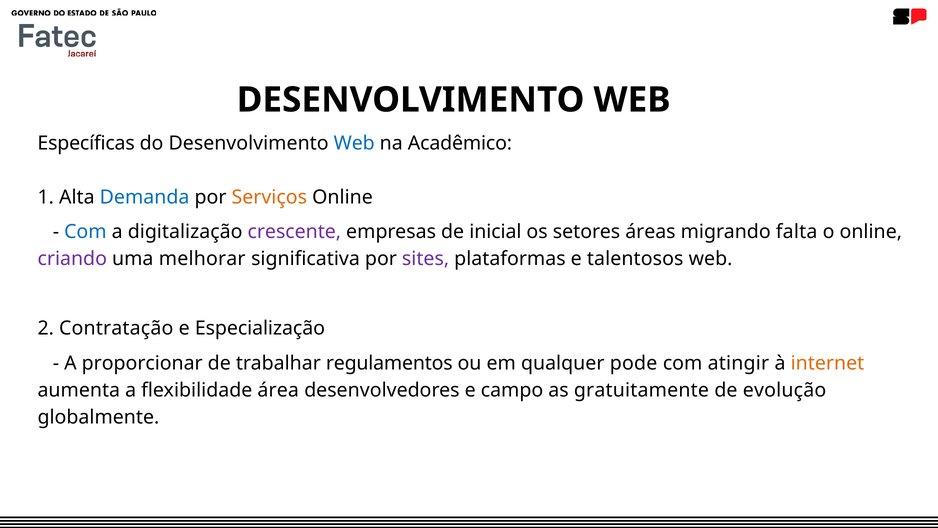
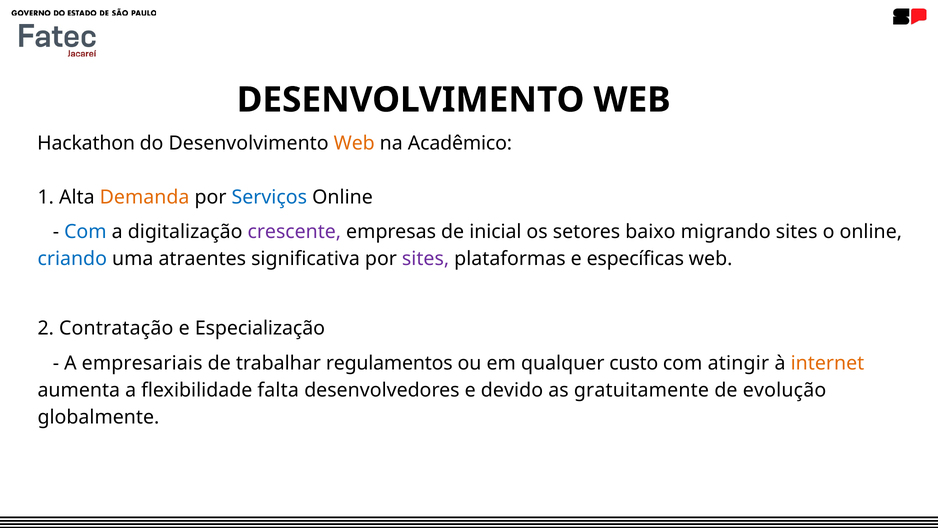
Específicas: Específicas -> Hackathon (86, 143)
Web colour: blue -> orange (354, 143)
Demanda colour: blue -> orange (145, 197)
Serviços colour: orange -> blue (269, 197)
áreas: áreas -> baixo (650, 232)
migrando falta: falta -> sites (797, 232)
criando colour: purple -> blue (72, 259)
melhorar: melhorar -> atraentes (202, 259)
talentosos: talentosos -> específicas (635, 259)
proporcionar: proporcionar -> empresariais (142, 363)
pode: pode -> custo (634, 363)
área: área -> falta (278, 390)
campo: campo -> devido (512, 390)
